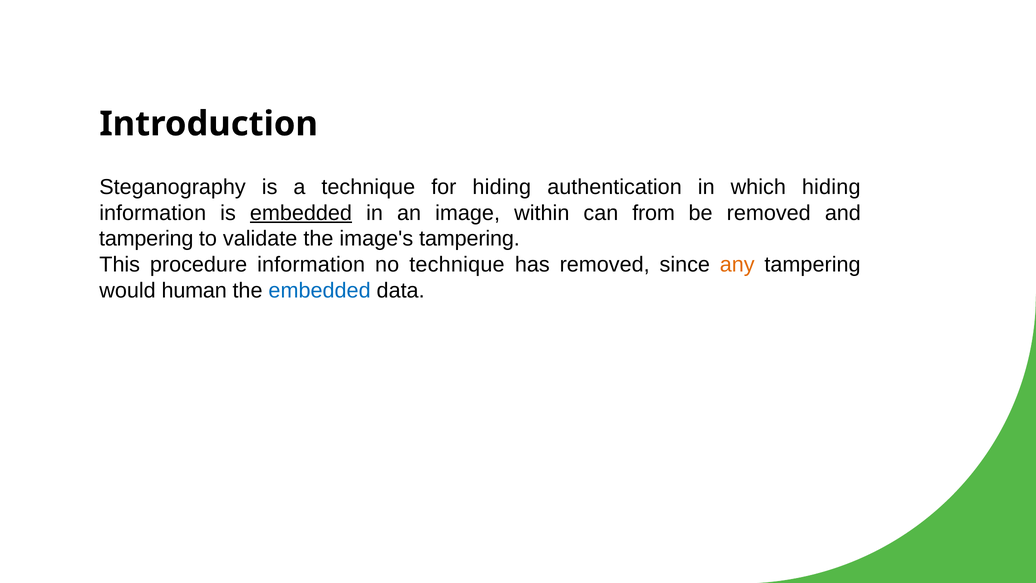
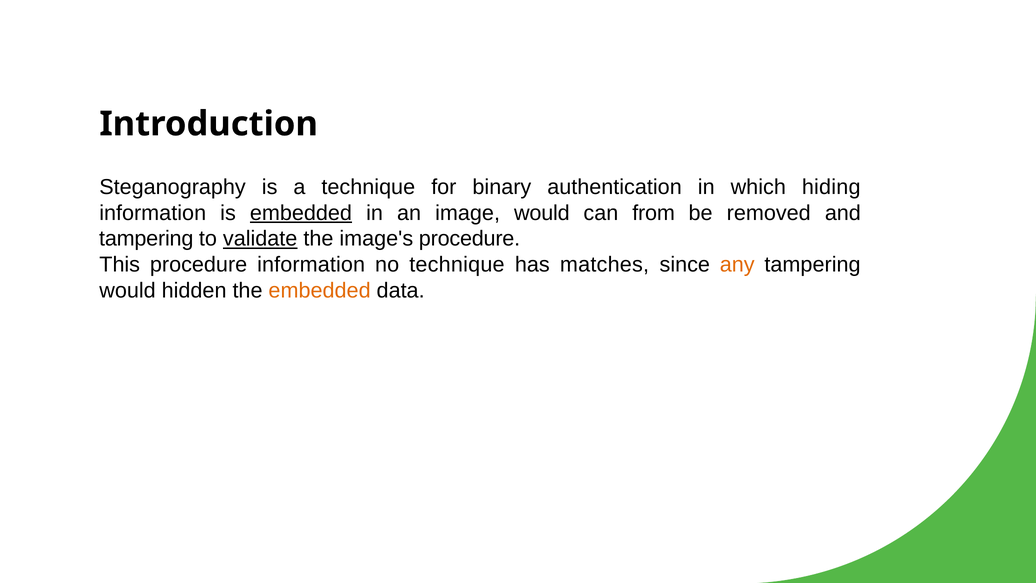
for hiding: hiding -> binary (502, 187)
image within: within -> would (542, 213)
validate underline: none -> present (260, 239)
image's tampering: tampering -> procedure (470, 239)
has removed: removed -> matches (605, 265)
human: human -> hidden (194, 291)
embedded colour: blue -> orange (320, 291)
